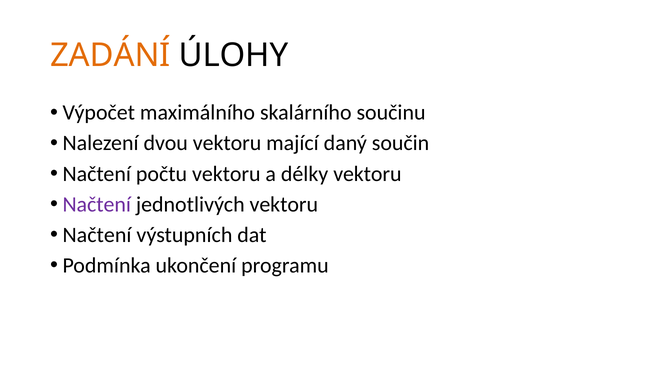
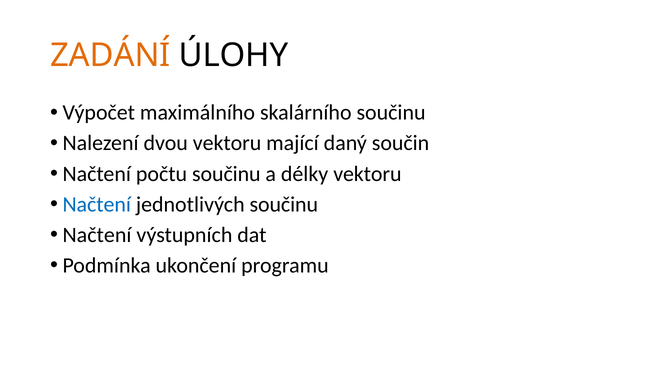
počtu vektoru: vektoru -> součinu (226, 174)
Načtení colour: purple -> blue (97, 204)
jednotlivých vektoru: vektoru -> součinu (284, 204)
